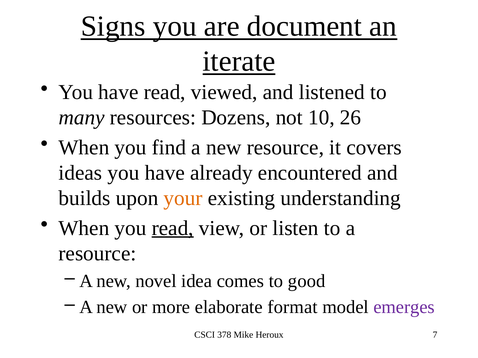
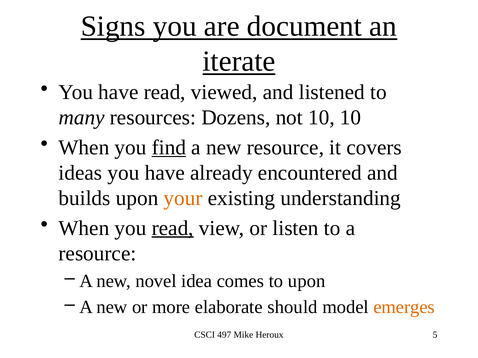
10 26: 26 -> 10 (351, 118)
find underline: none -> present (169, 148)
to good: good -> upon (307, 281)
format: format -> should (292, 307)
emerges colour: purple -> orange (404, 307)
378: 378 -> 497 (224, 335)
7: 7 -> 5 (435, 335)
